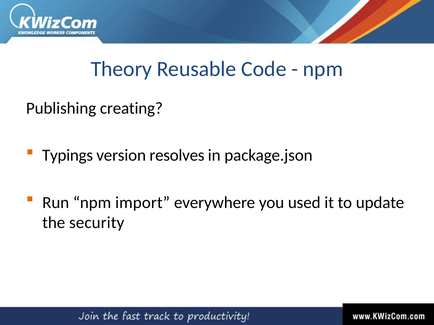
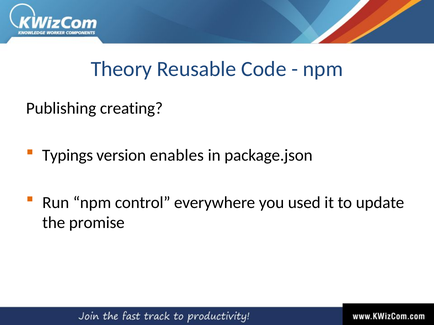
resolves: resolves -> enables (177, 156)
import: import -> control (143, 203)
security: security -> promise (97, 223)
